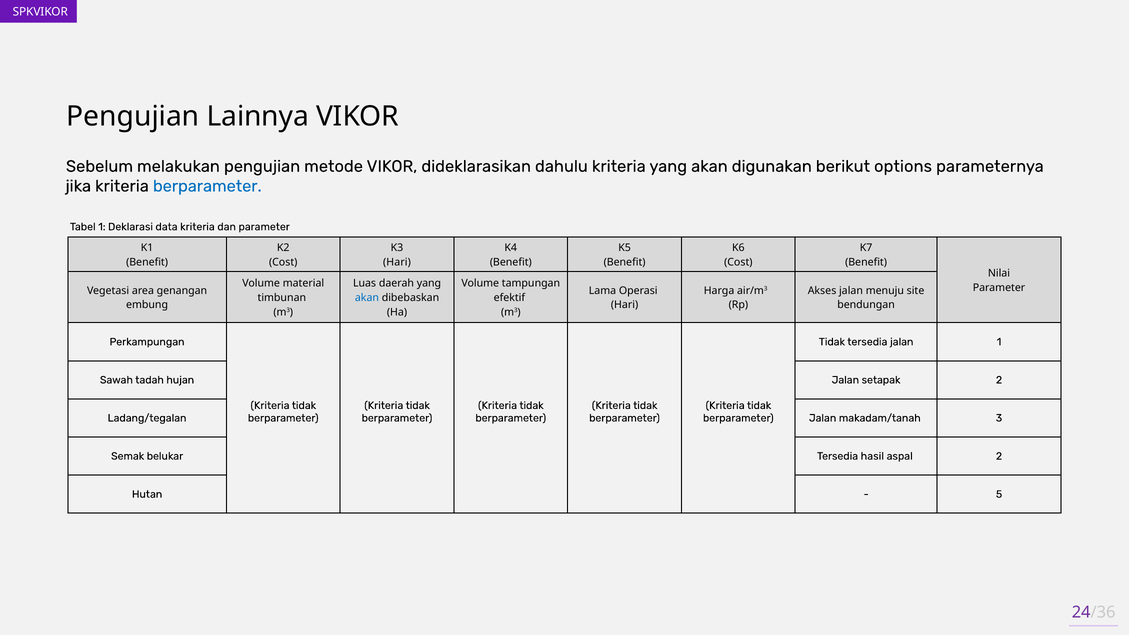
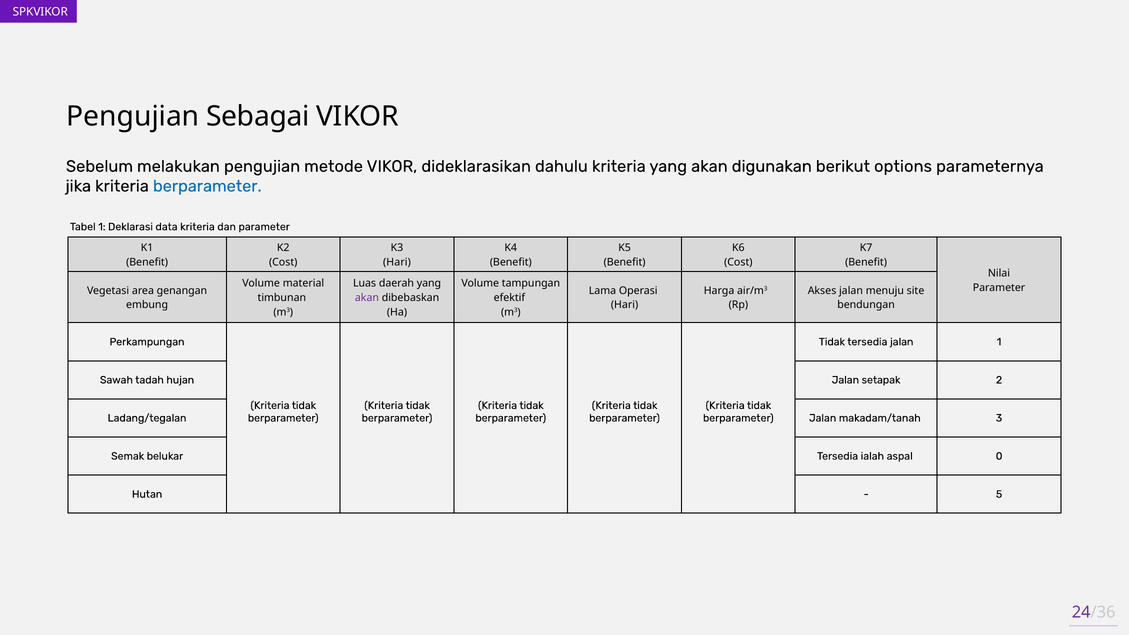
Lainnya: Lainnya -> Sebagai (258, 117)
akan colour: blue -> purple (367, 298)
hasil: hasil -> ialah (872, 456)
aspal 2: 2 -> 0 (999, 456)
